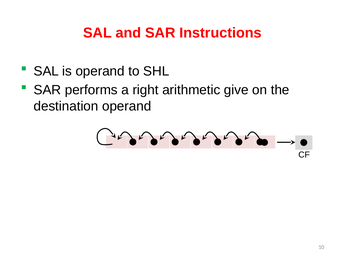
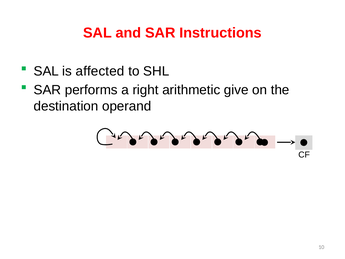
is operand: operand -> affected (100, 71)
